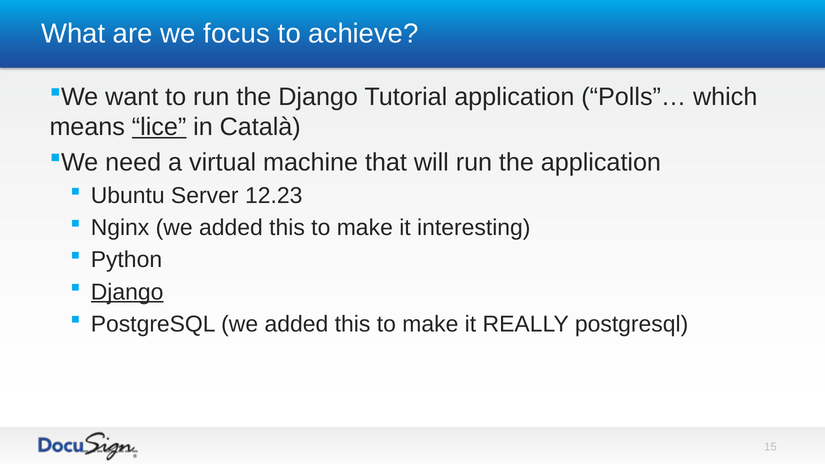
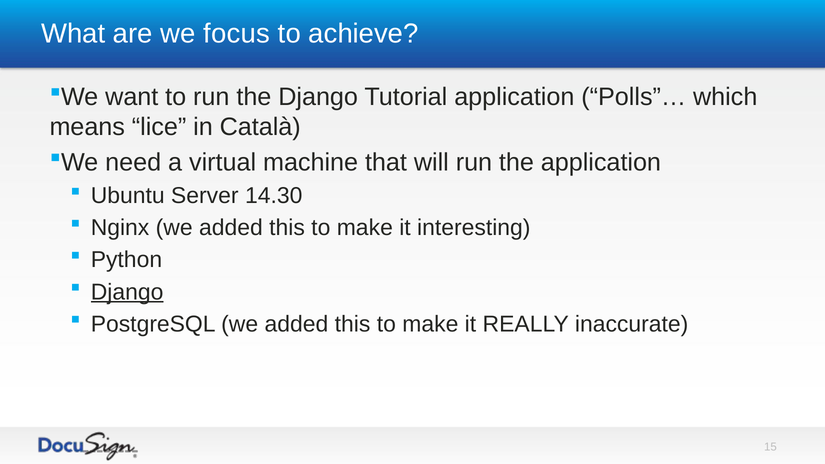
lice underline: present -> none (159, 127)
12.23: 12.23 -> 14.30 (274, 196)
REALLY postgresql: postgresql -> inaccurate (632, 324)
